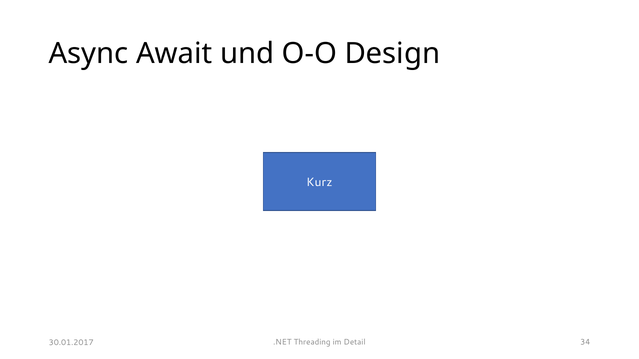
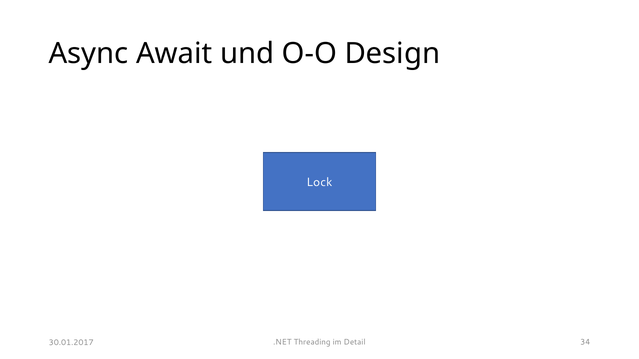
Kurz: Kurz -> Lock (319, 183)
